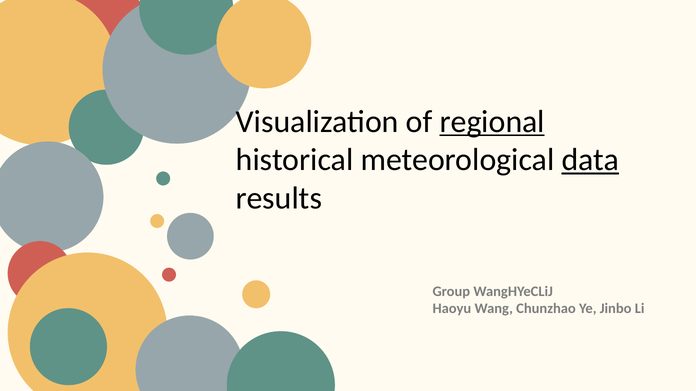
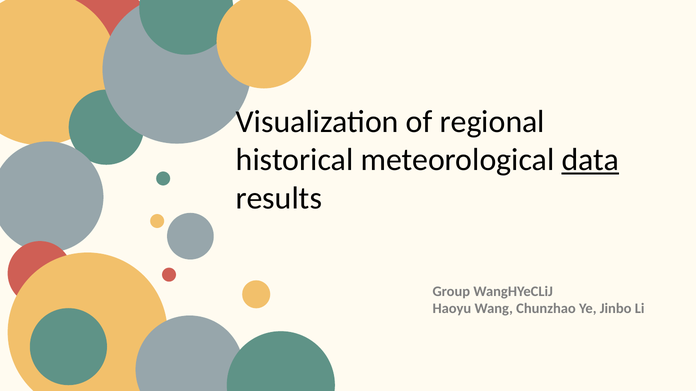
regional underline: present -> none (492, 122)
